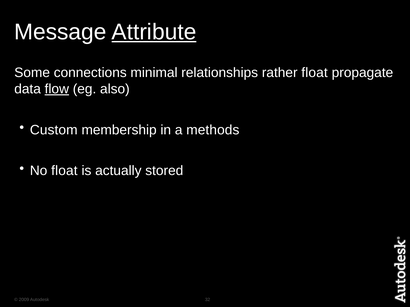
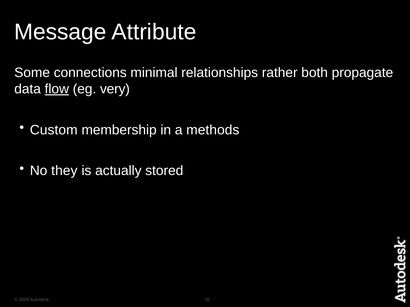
Attribute underline: present -> none (154, 32)
rather float: float -> both (315, 73)
also: also -> very (115, 89)
No float: float -> they (64, 171)
